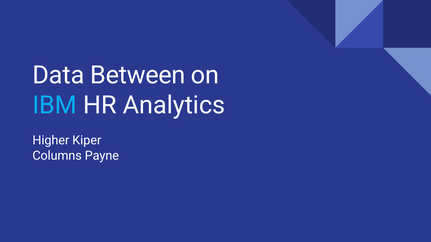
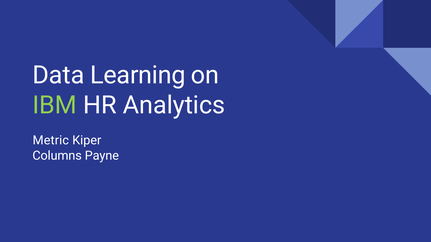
Between: Between -> Learning (138, 75)
IBM colour: light blue -> light green (55, 106)
Higher: Higher -> Metric (51, 141)
